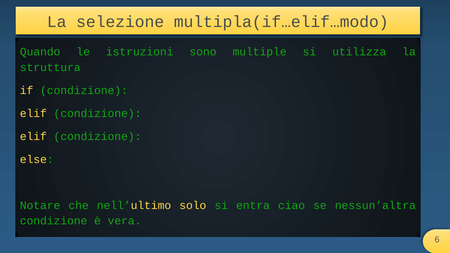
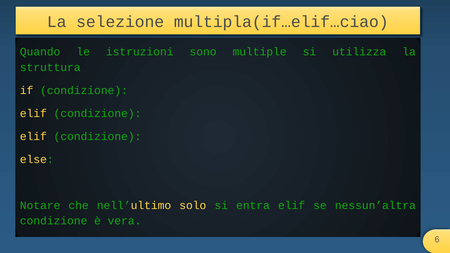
multipla(if…elif…modo: multipla(if…elif…modo -> multipla(if…elif…ciao (281, 22)
entra ciao: ciao -> elif (292, 206)
